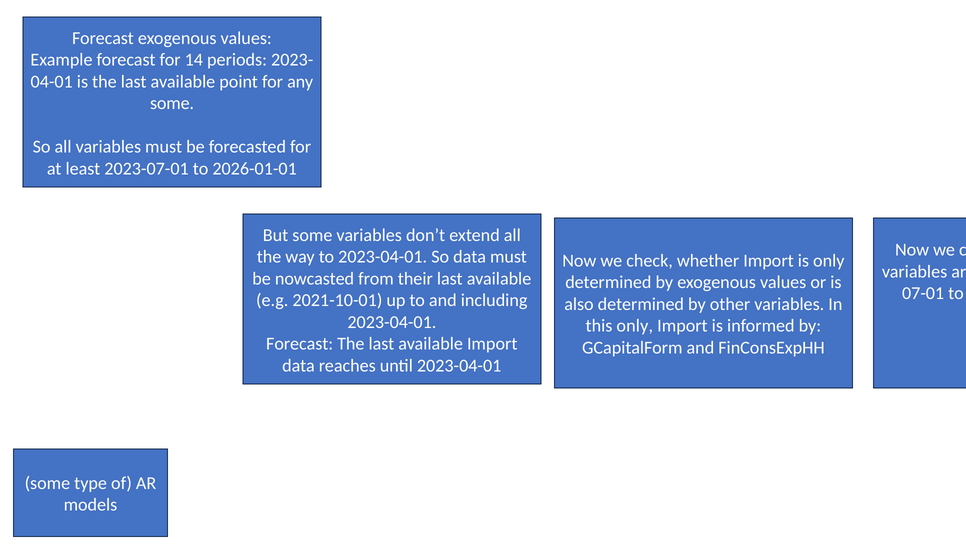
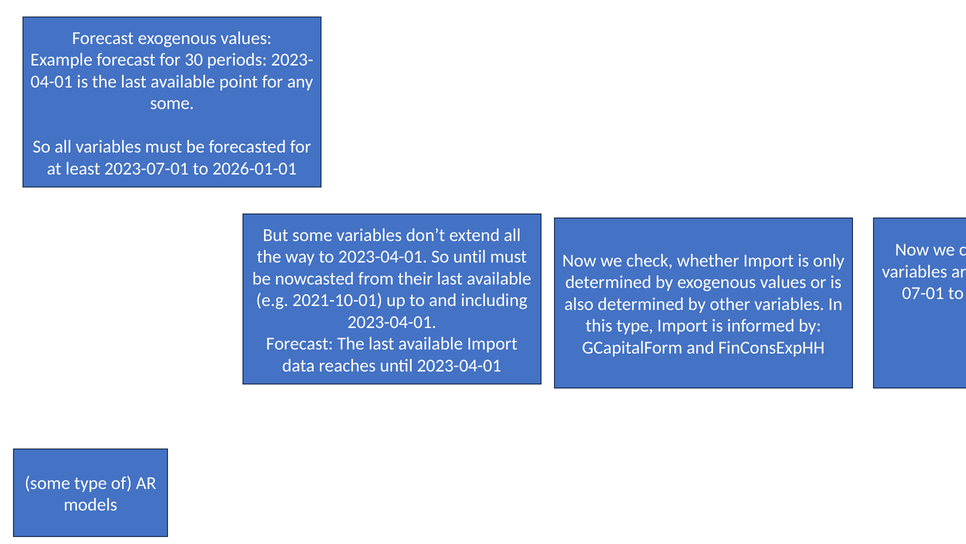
14: 14 -> 30 (194, 60)
So data: data -> until (470, 257)
this only: only -> type (635, 326)
